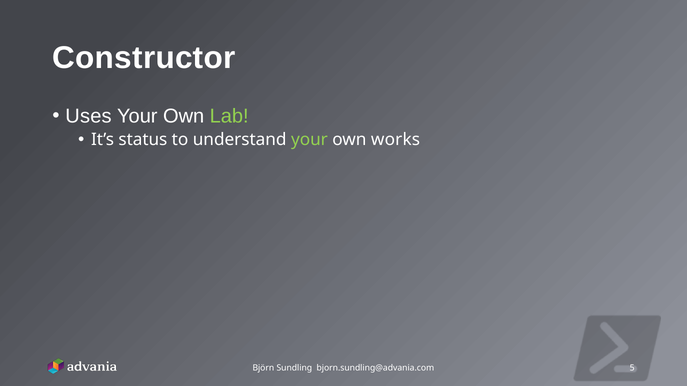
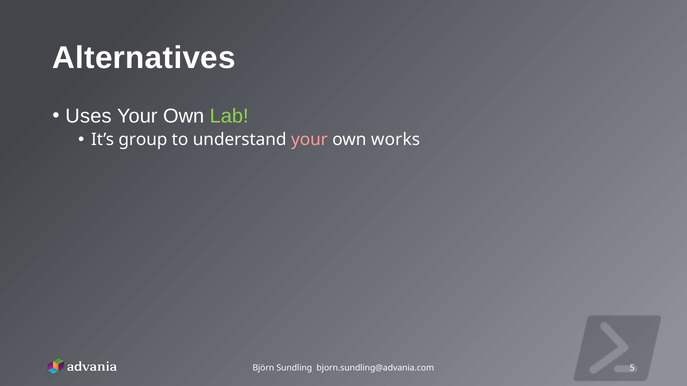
Constructor: Constructor -> Alternatives (144, 58)
status: status -> group (143, 140)
your colour: light green -> pink (309, 140)
